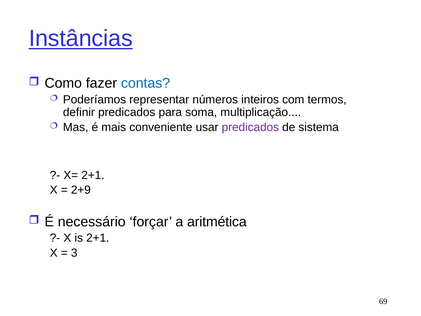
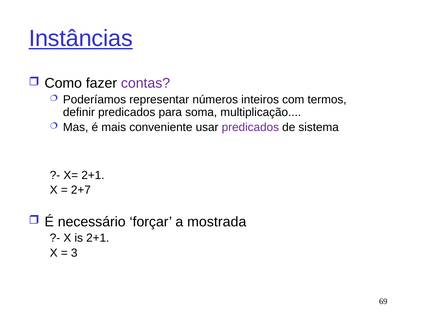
contas colour: blue -> purple (146, 83)
2+9: 2+9 -> 2+7 (81, 190)
aritmética: aritmética -> mostrada (217, 222)
